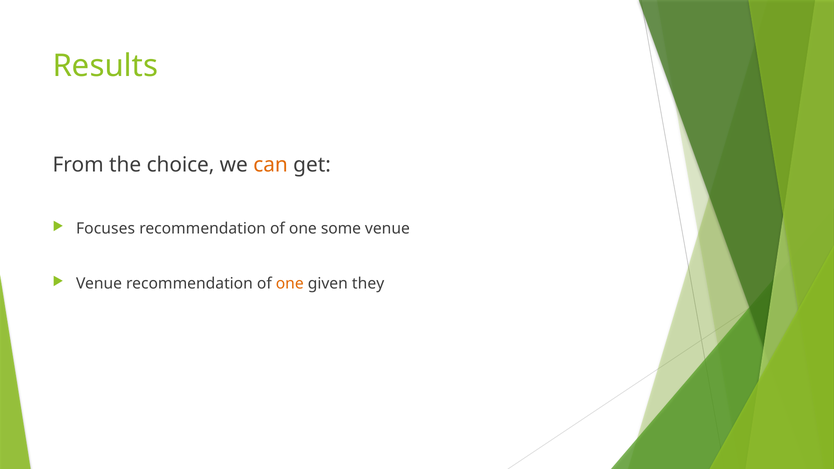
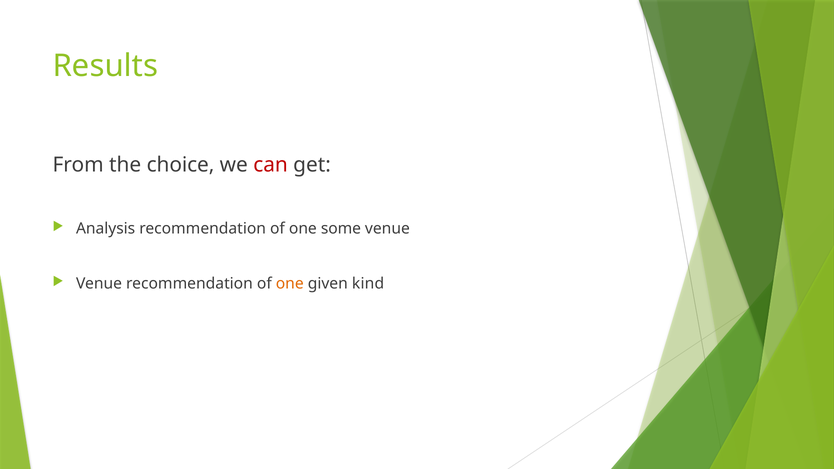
can colour: orange -> red (271, 165)
Focuses: Focuses -> Analysis (106, 229)
they: they -> kind (368, 284)
